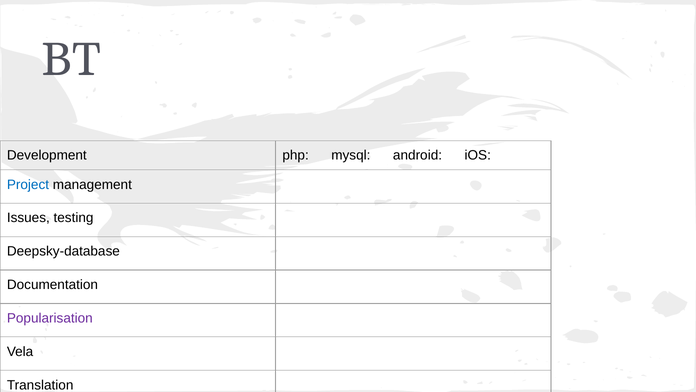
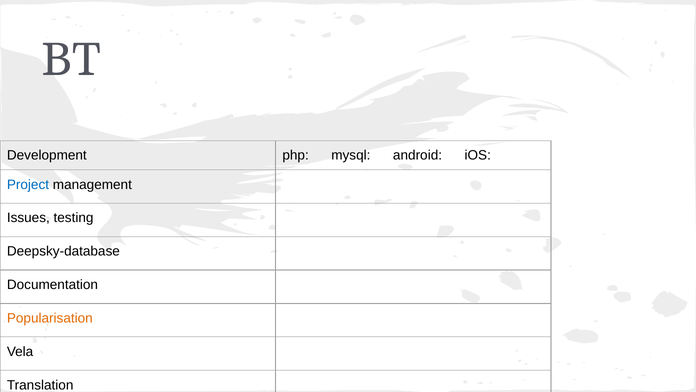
Popularisation colour: purple -> orange (50, 318)
